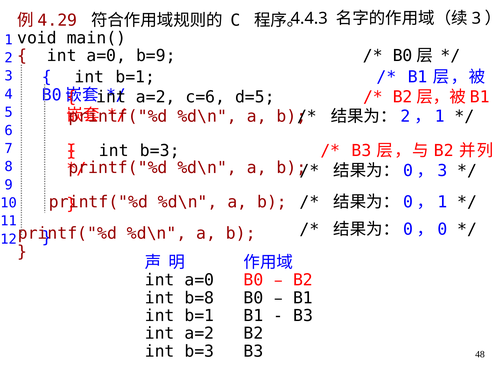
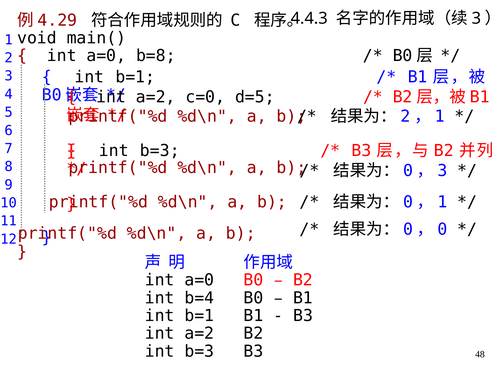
b=9: b=9 -> b=8 (156, 56)
c=6: c=6 -> c=0 (205, 97)
b=8: b=8 -> b=4 (199, 298)
